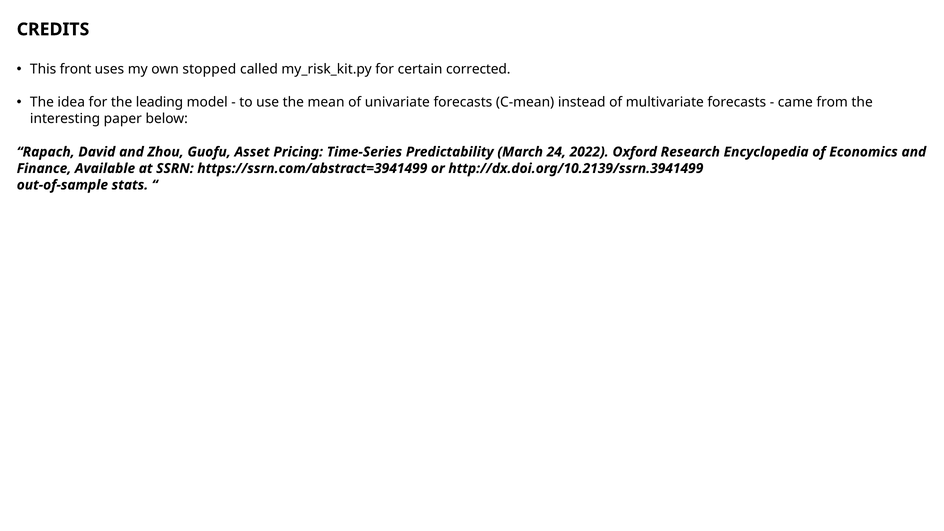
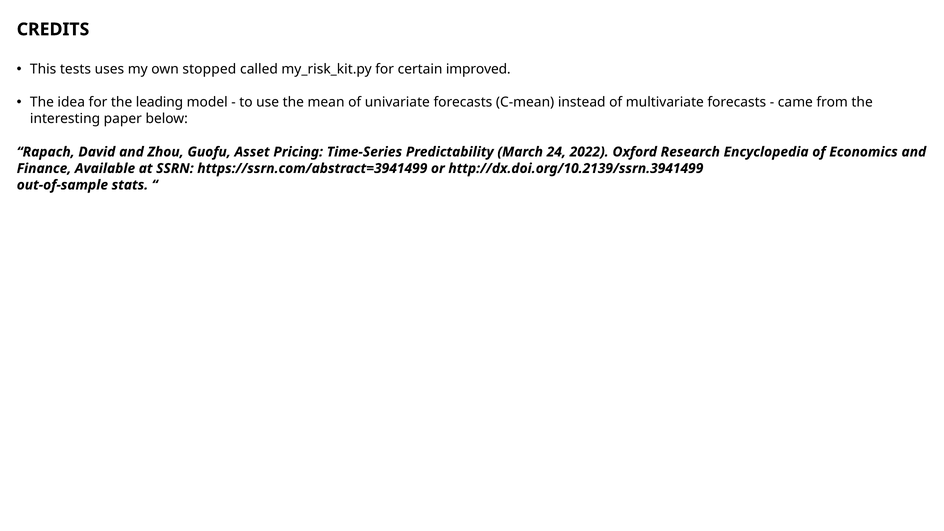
front: front -> tests (75, 69)
corrected: corrected -> improved (478, 69)
